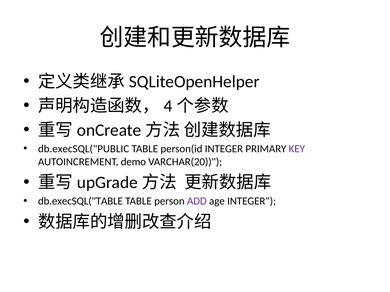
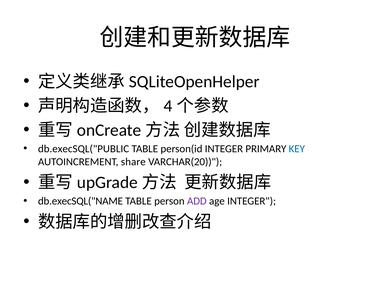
KEY colour: purple -> blue (297, 149)
demo: demo -> share (133, 162)
db.execSQL("TABLE: db.execSQL("TABLE -> db.execSQL("NAME (80, 201)
